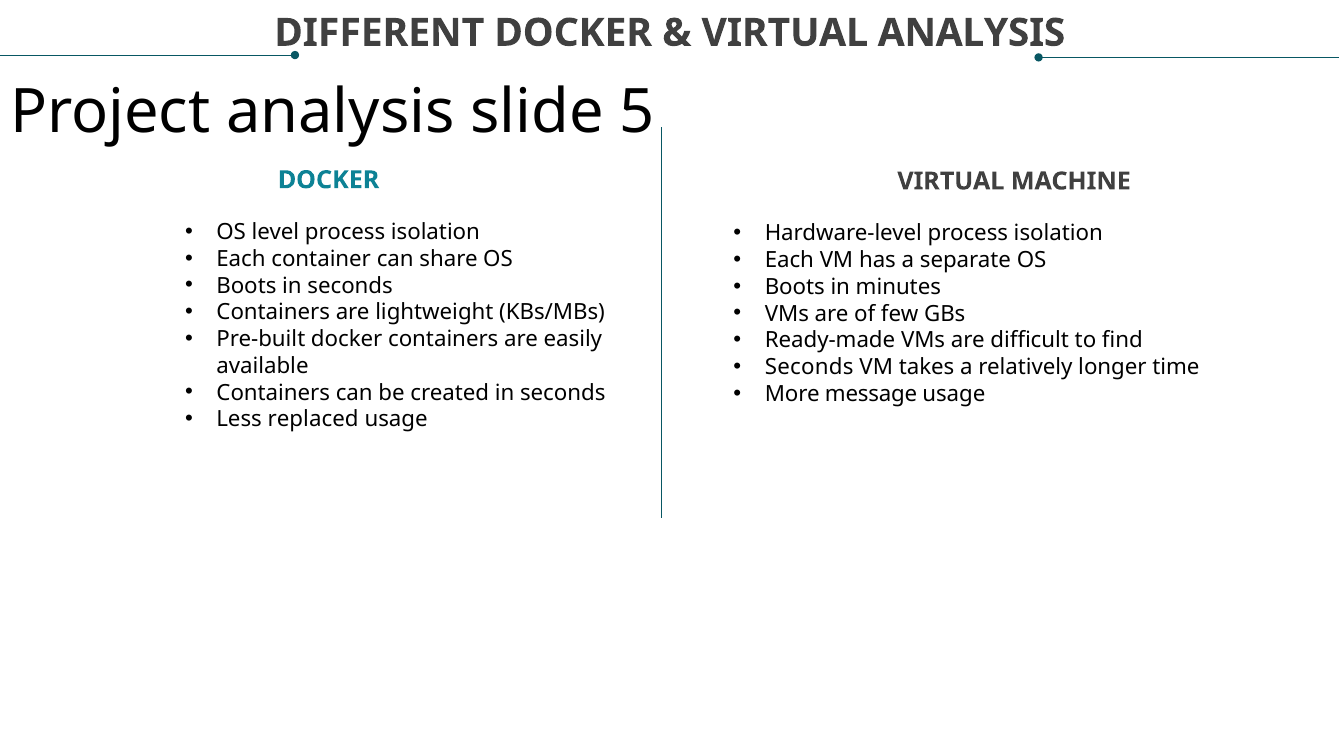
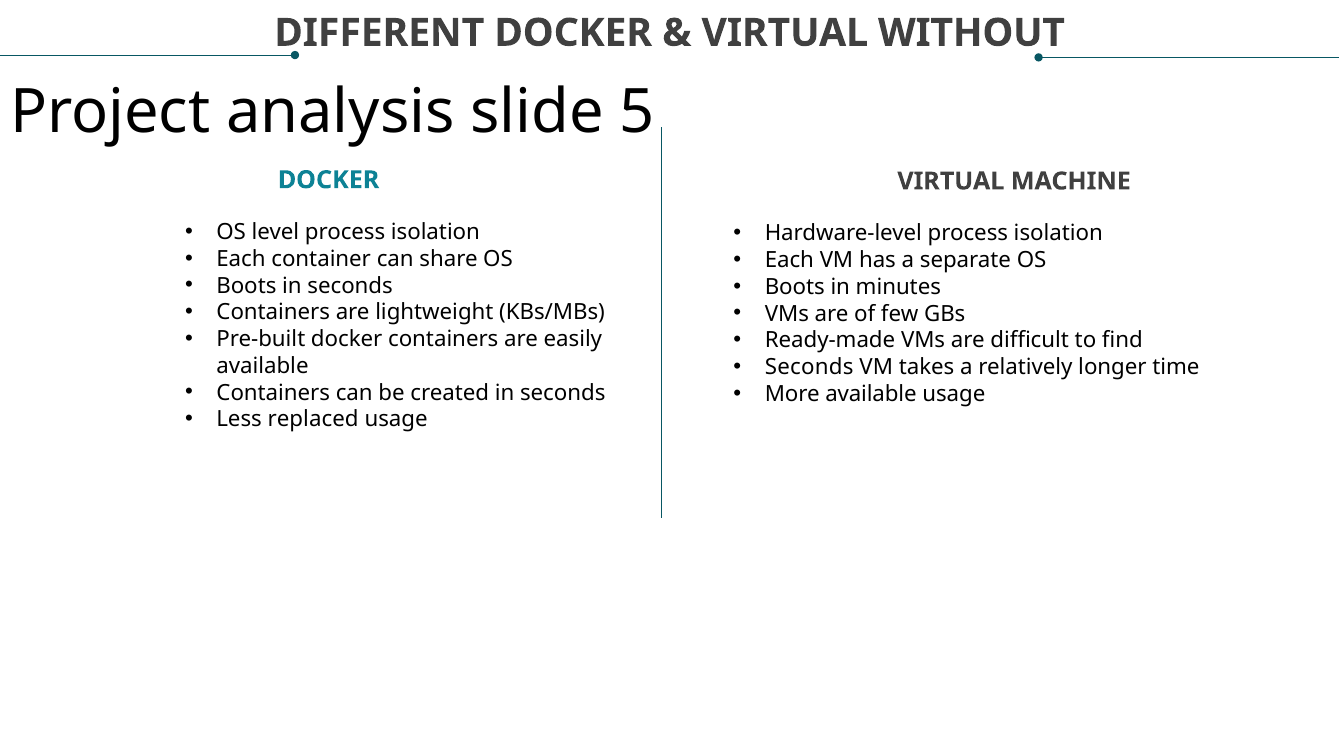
VIRTUAL ANALYSIS: ANALYSIS -> WITHOUT (971, 33)
More message: message -> available (871, 394)
